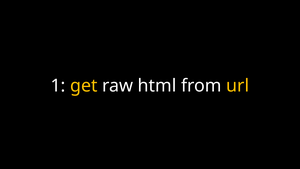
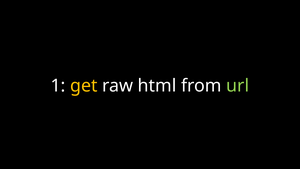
url colour: yellow -> light green (238, 85)
